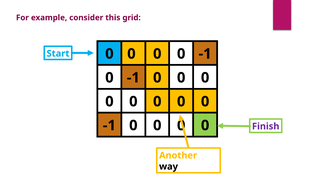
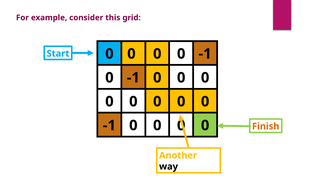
Finish colour: purple -> orange (266, 127)
